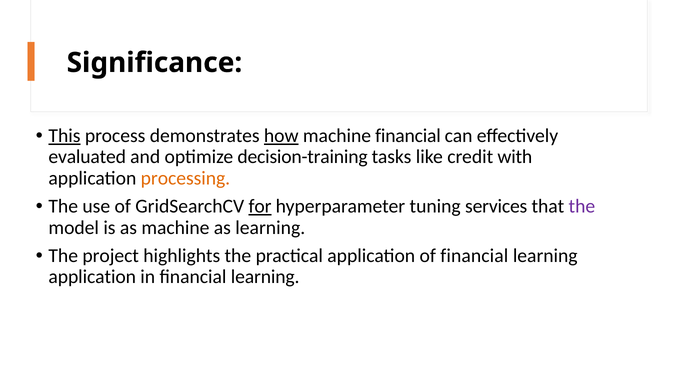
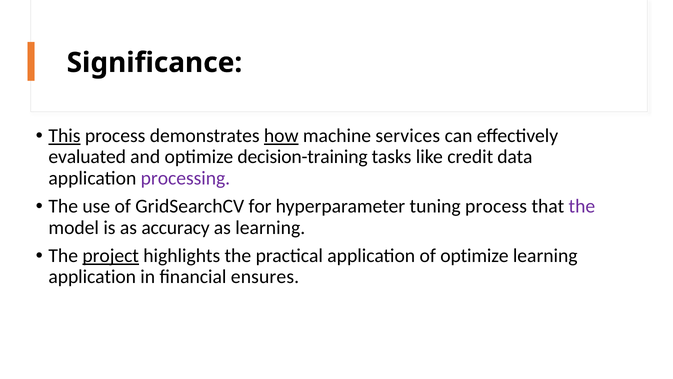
machine financial: financial -> services (408, 136)
with: with -> data (515, 157)
processing colour: orange -> purple (185, 178)
for underline: present -> none (260, 206)
tuning services: services -> process (496, 206)
as machine: machine -> accuracy (176, 227)
project underline: none -> present (111, 255)
of financial: financial -> optimize (474, 255)
in financial learning: learning -> ensures (265, 277)
